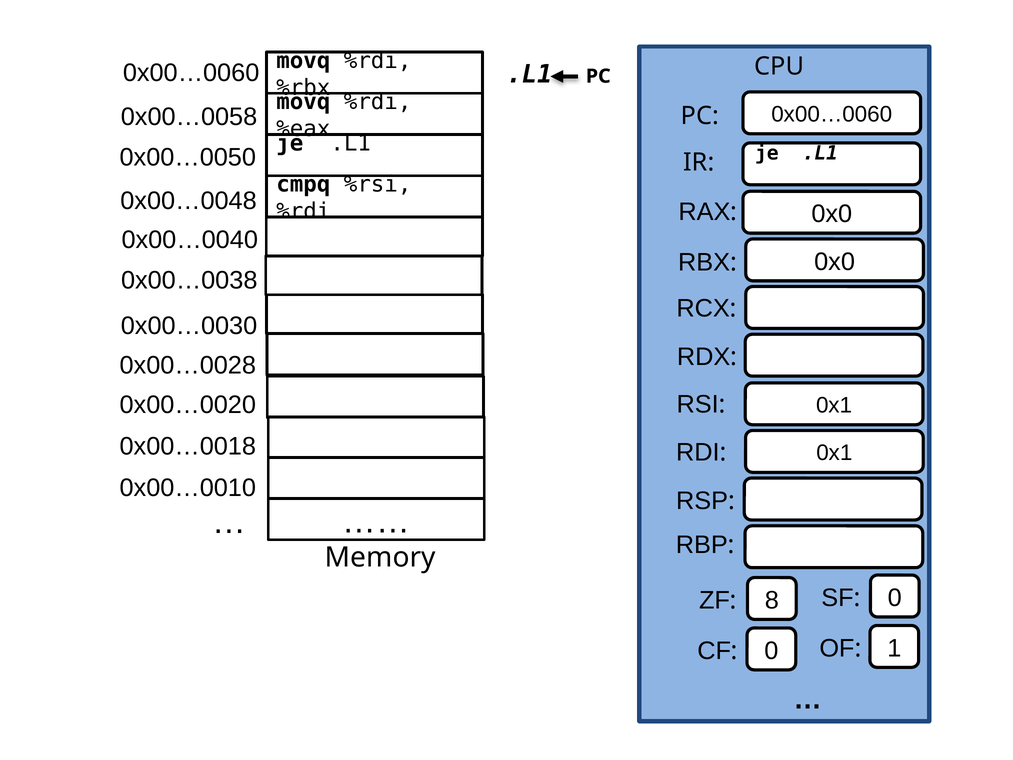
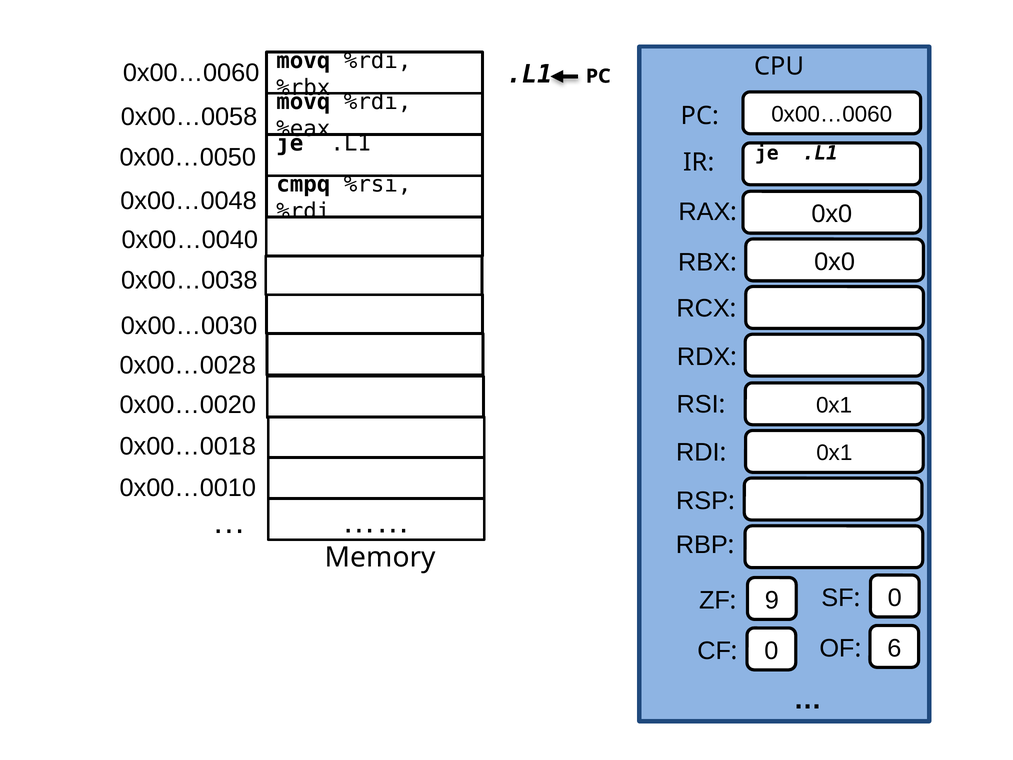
8: 8 -> 9 (772, 600)
1: 1 -> 6 (894, 648)
